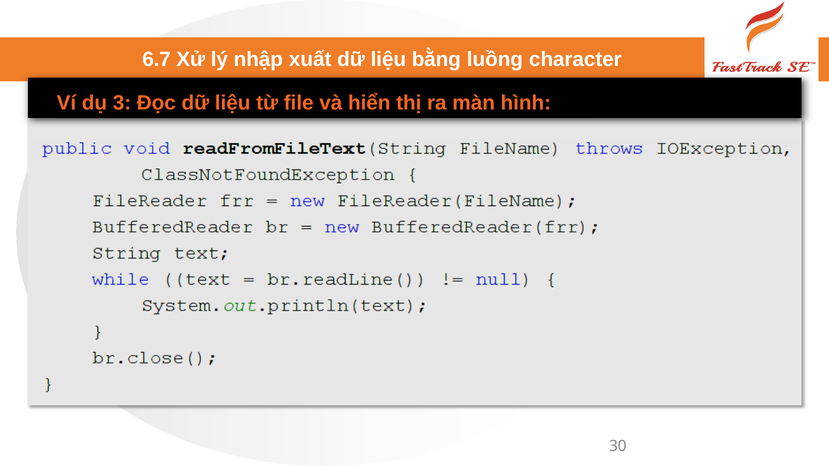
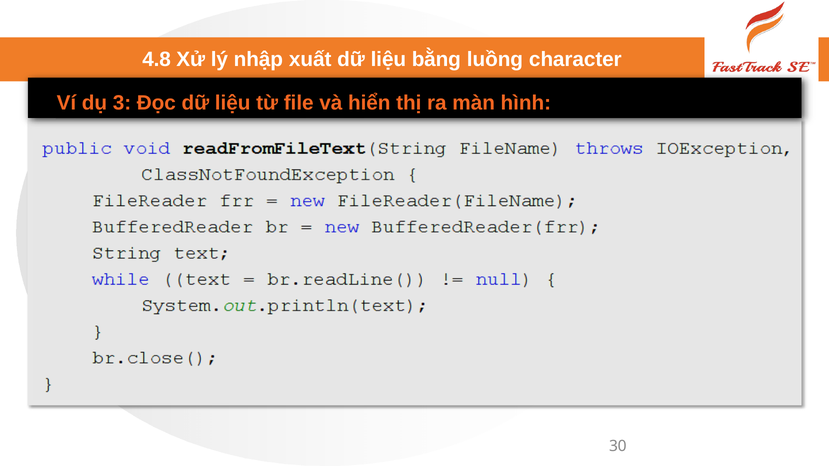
6.7: 6.7 -> 4.8 (157, 59)
